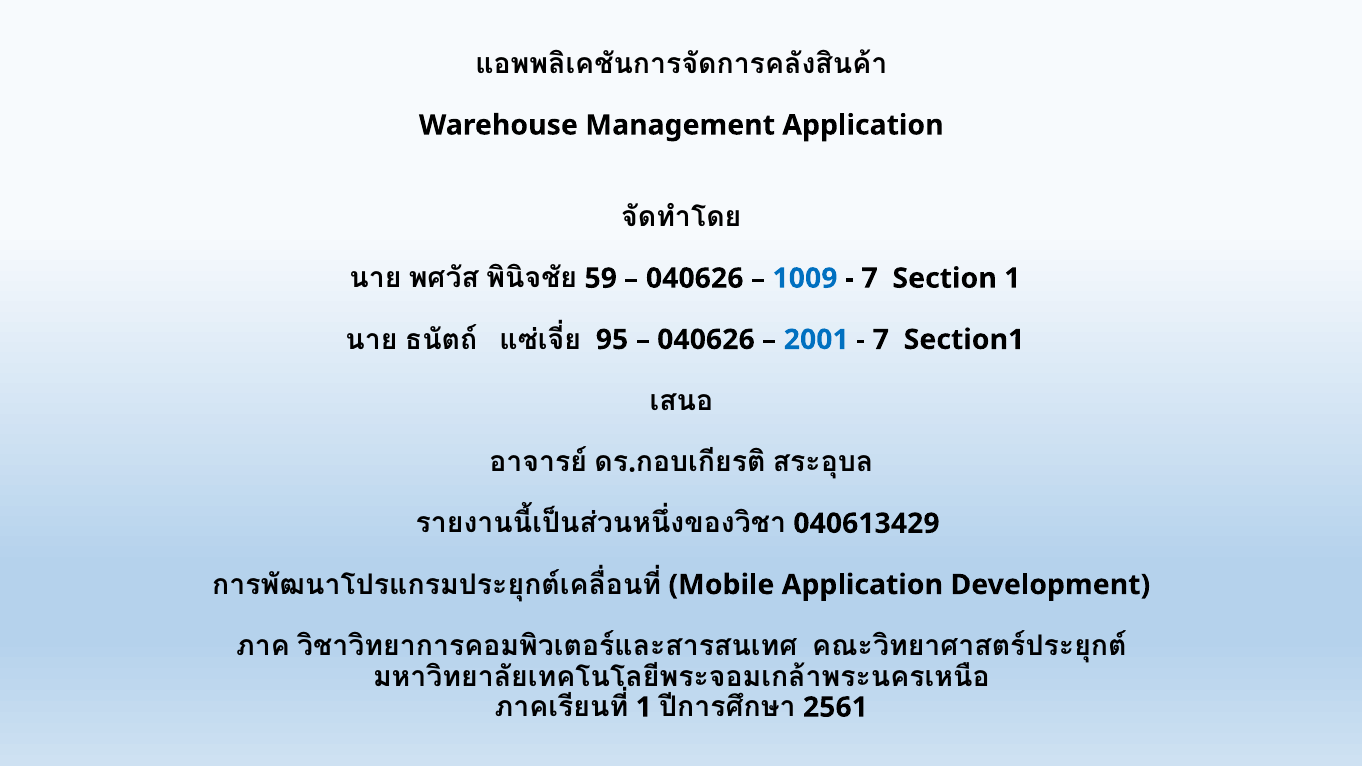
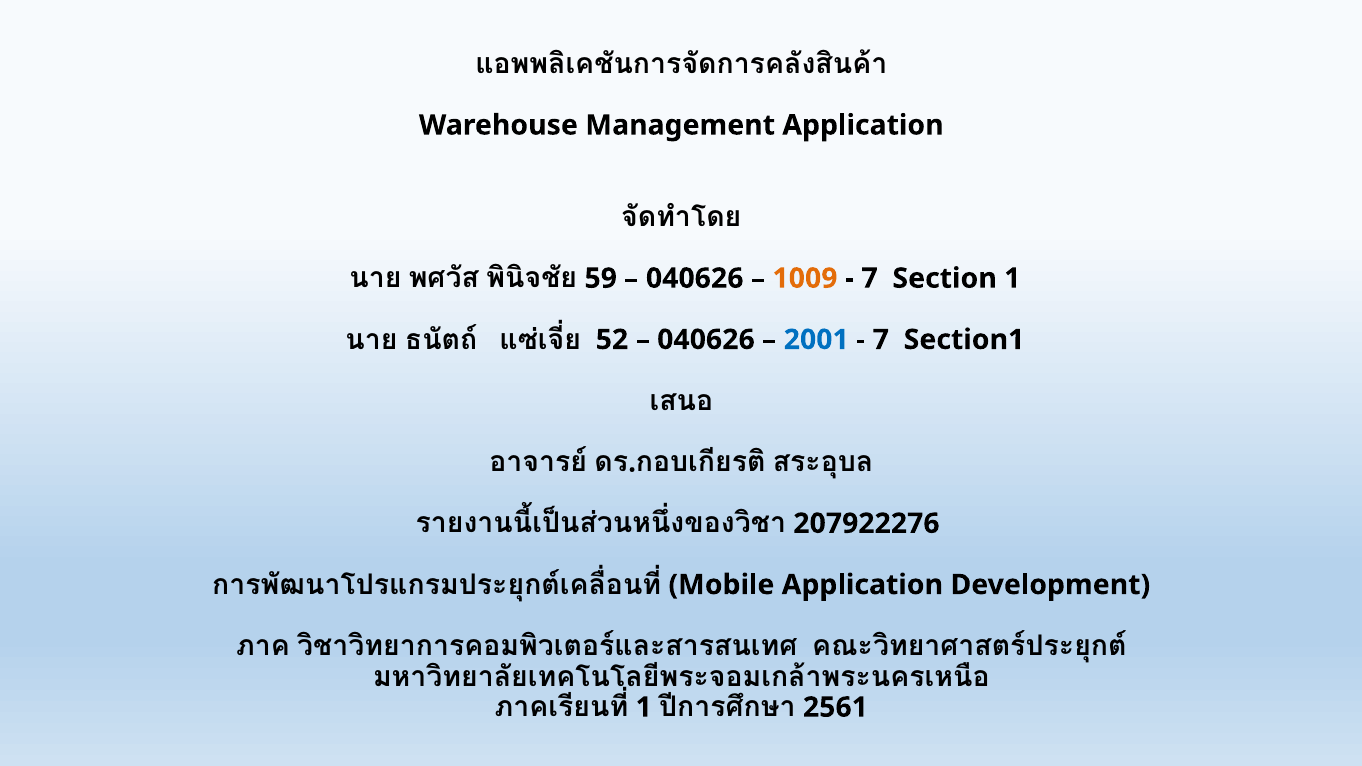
1009 colour: blue -> orange (805, 278)
95: 95 -> 52 (612, 340)
040613429: 040613429 -> 207922276 (866, 524)
